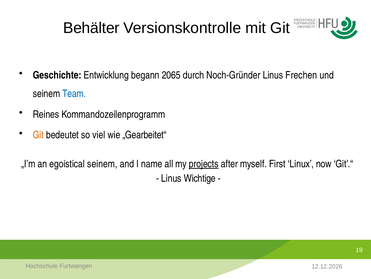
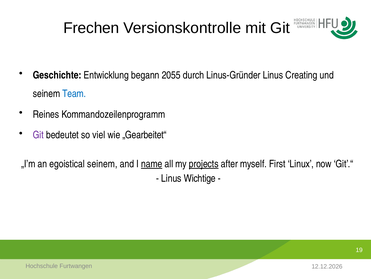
Behälter: Behälter -> Frechen (91, 28)
2065: 2065 -> 2055 (171, 75)
Noch-Gründer: Noch-Gründer -> Linus-Gründer (233, 75)
Frechen: Frechen -> Creating (301, 75)
Git colour: orange -> purple (38, 135)
name underline: none -> present (152, 164)
